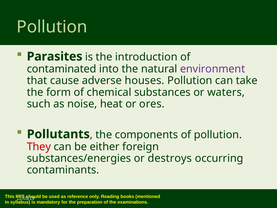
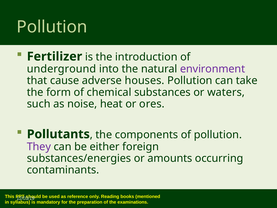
Parasites: Parasites -> Fertilizer (55, 56)
contaminated: contaminated -> underground (62, 69)
They colour: red -> purple (39, 147)
destroys: destroys -> amounts (170, 158)
